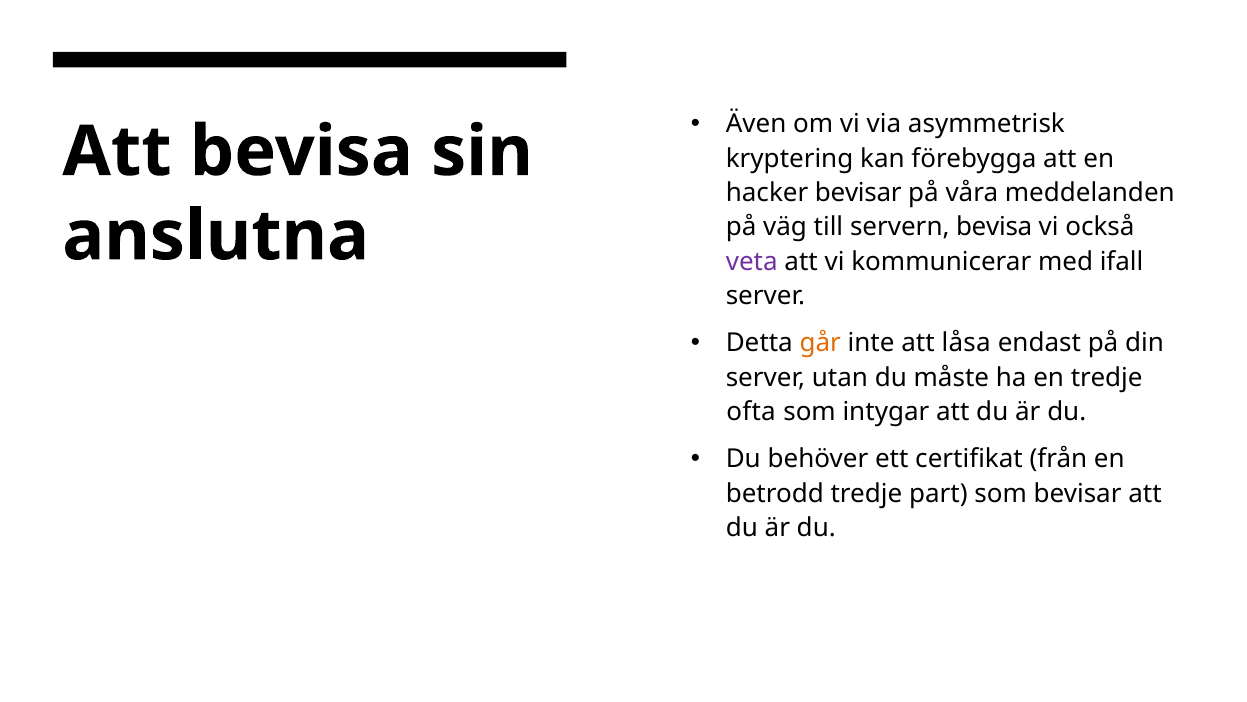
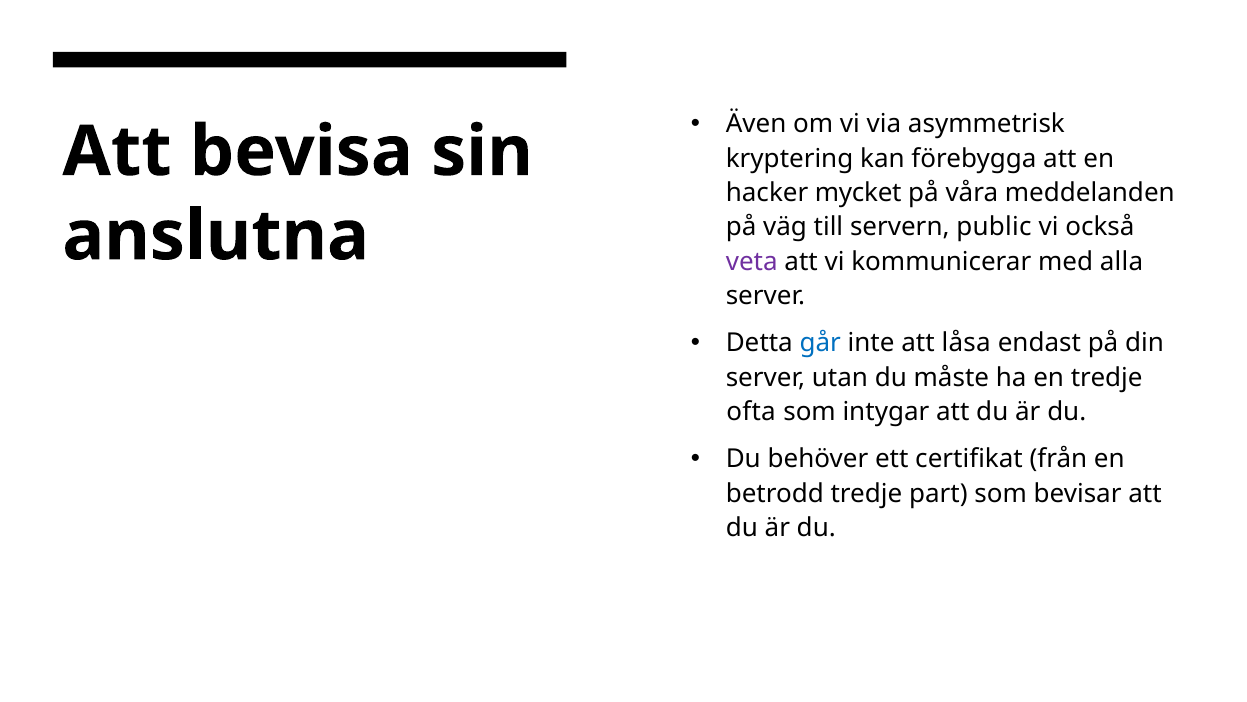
hacker bevisar: bevisar -> mycket (858, 193)
servern bevisa: bevisa -> public (994, 227)
ifall: ifall -> alla (1121, 261)
går colour: orange -> blue (820, 343)
